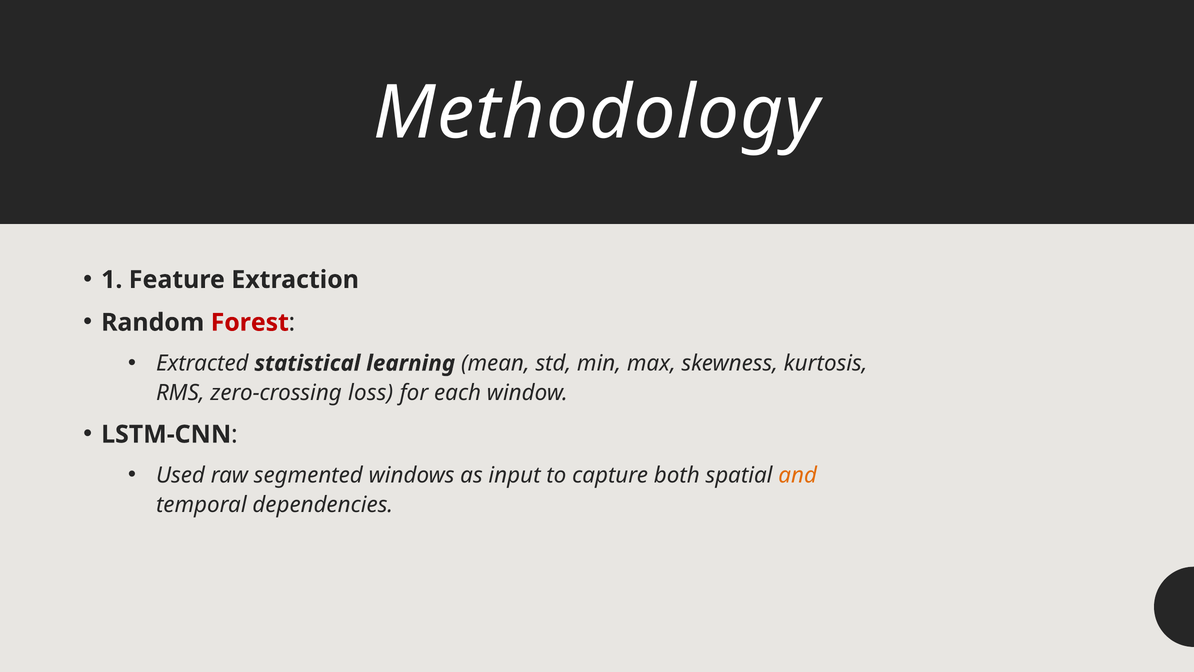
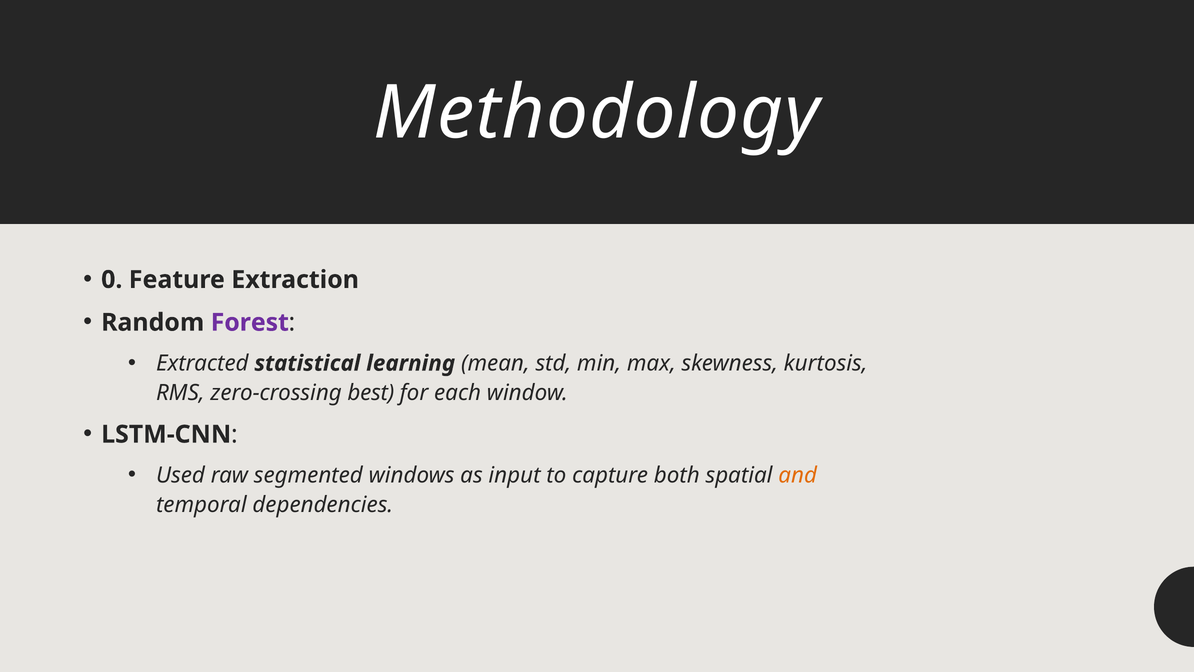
1: 1 -> 0 (112, 280)
Forest colour: red -> purple (250, 322)
loss: loss -> best (371, 393)
